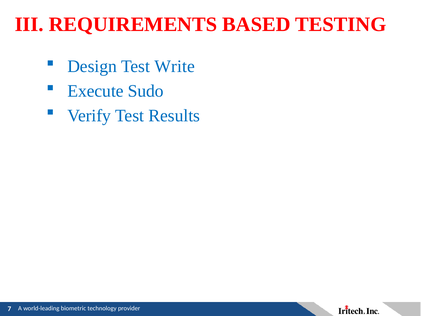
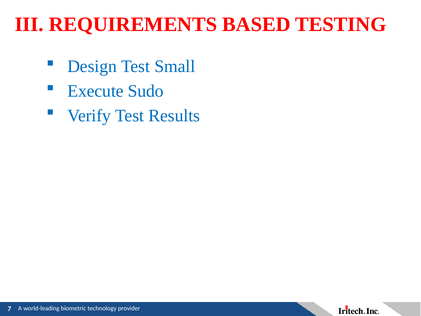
Write: Write -> Small (175, 66)
